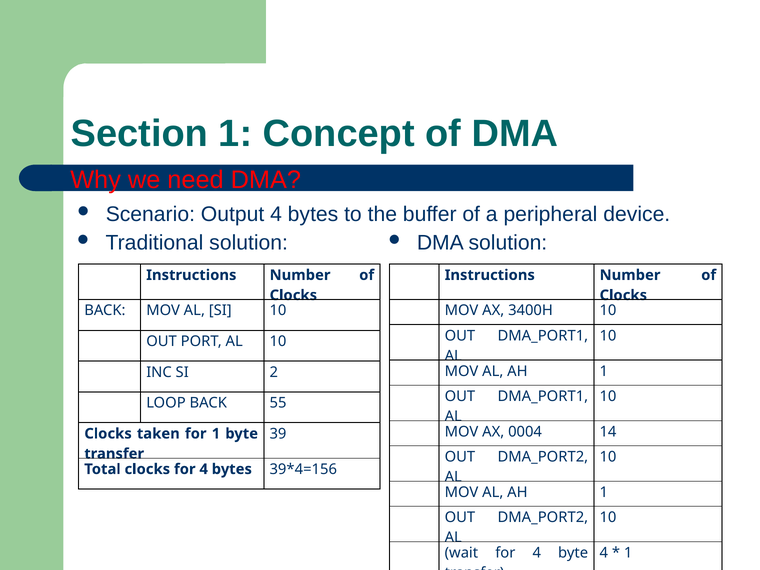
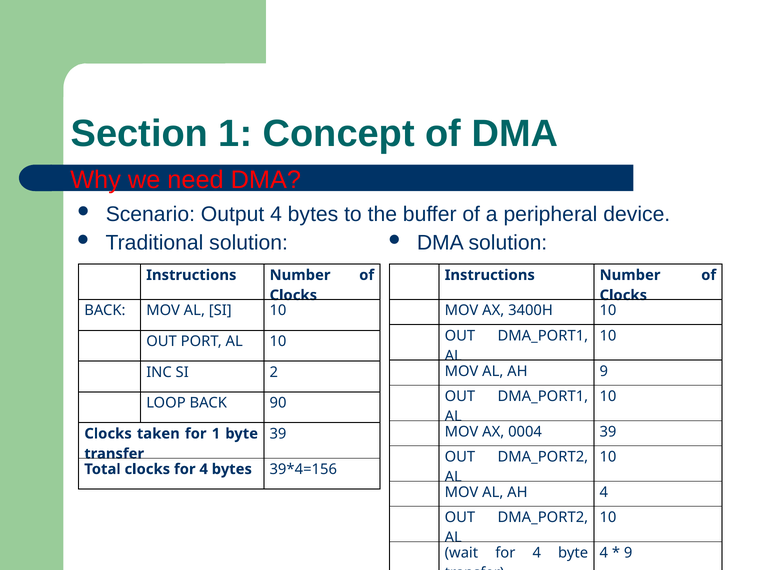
1: 1 -> 9 (604, 371)
55: 55 -> 90 (278, 403)
0004 14: 14 -> 39 (608, 432)
1: 1 -> 4 (604, 492)
1: 1 -> 9 (628, 553)
